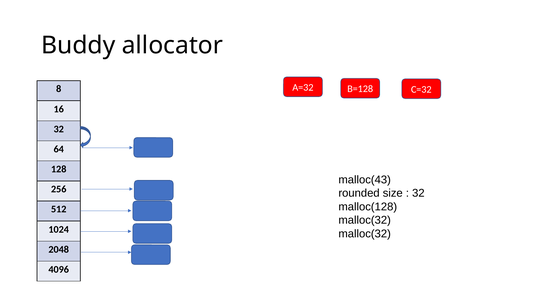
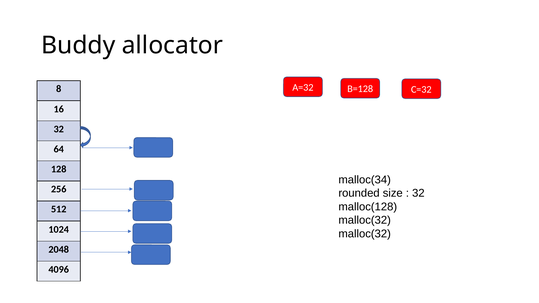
malloc(43: malloc(43 -> malloc(34 (365, 180)
